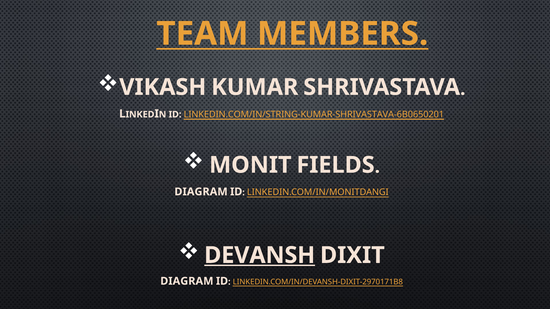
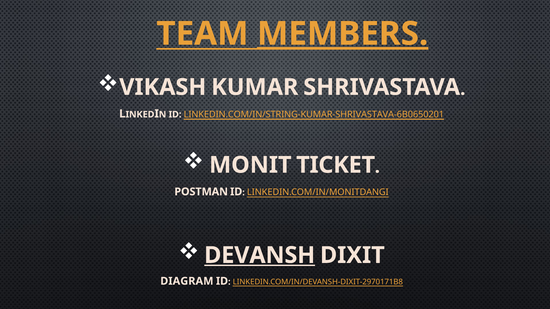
MEMBERS underline: none -> present (343, 34)
FIELDS: FIELDS -> TICKET (336, 165)
DIAGRAM: DIAGRAM -> POSTMAN (201, 192)
